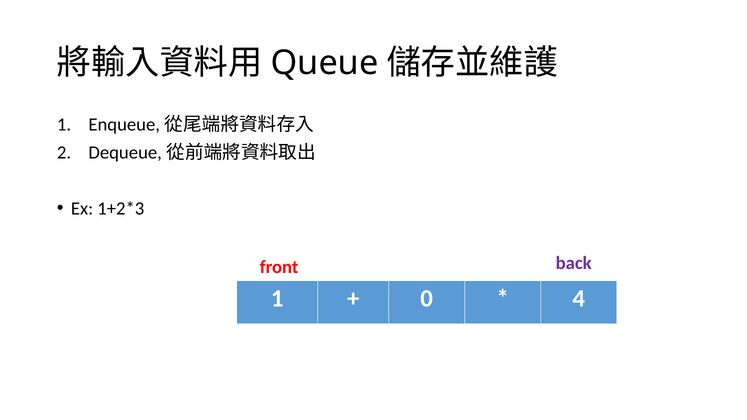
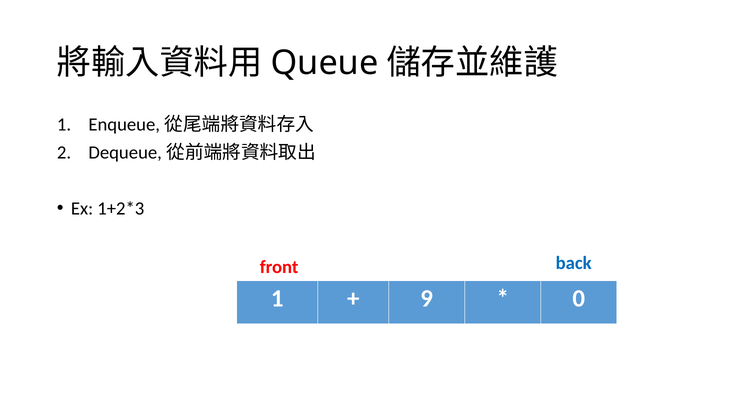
back colour: purple -> blue (574, 263)
0: 0 -> 9 (427, 299)
4: 4 -> 0 (579, 299)
